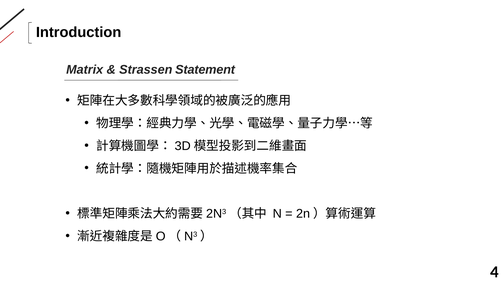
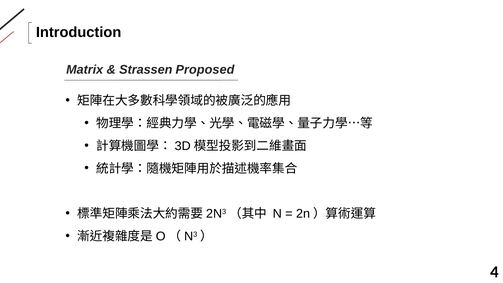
Statement: Statement -> Proposed (205, 70)
